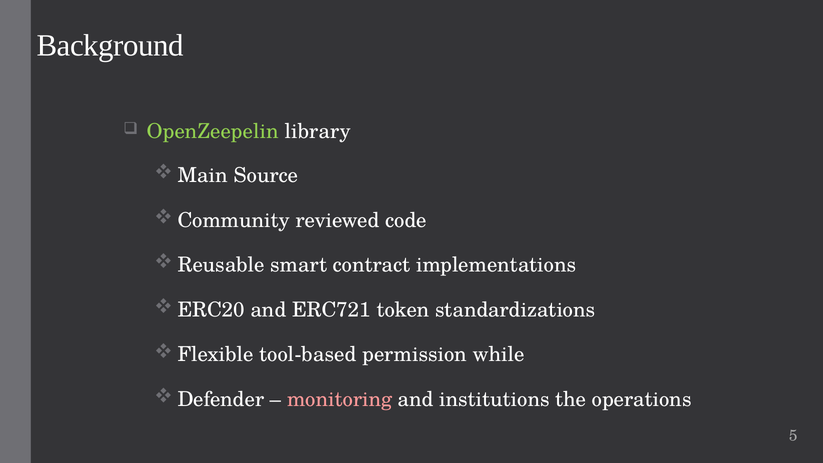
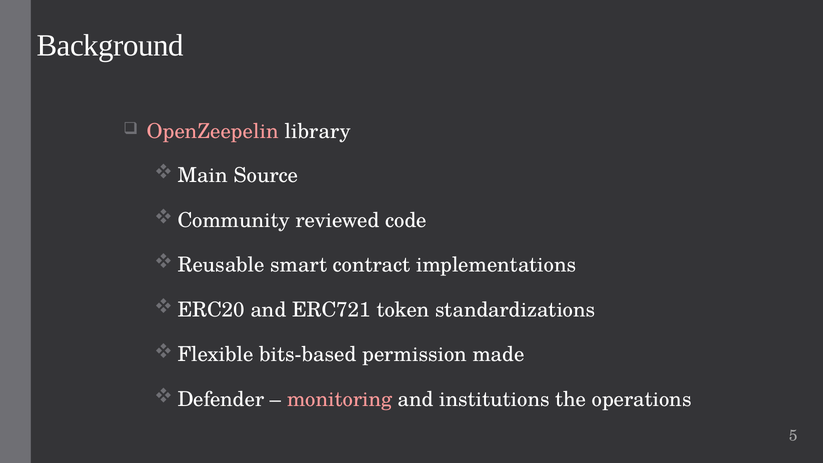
OpenZeepelin colour: light green -> pink (213, 132)
tool-based: tool-based -> bits-based (308, 355)
while: while -> made (499, 355)
